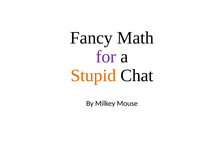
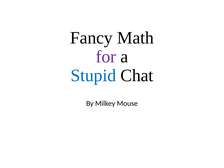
Stupid colour: orange -> blue (93, 76)
